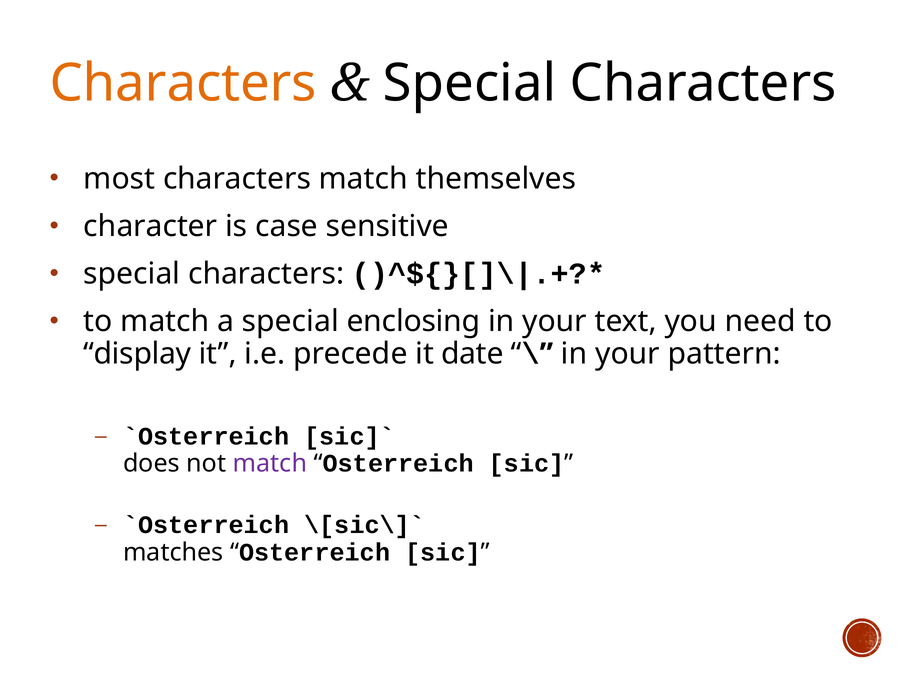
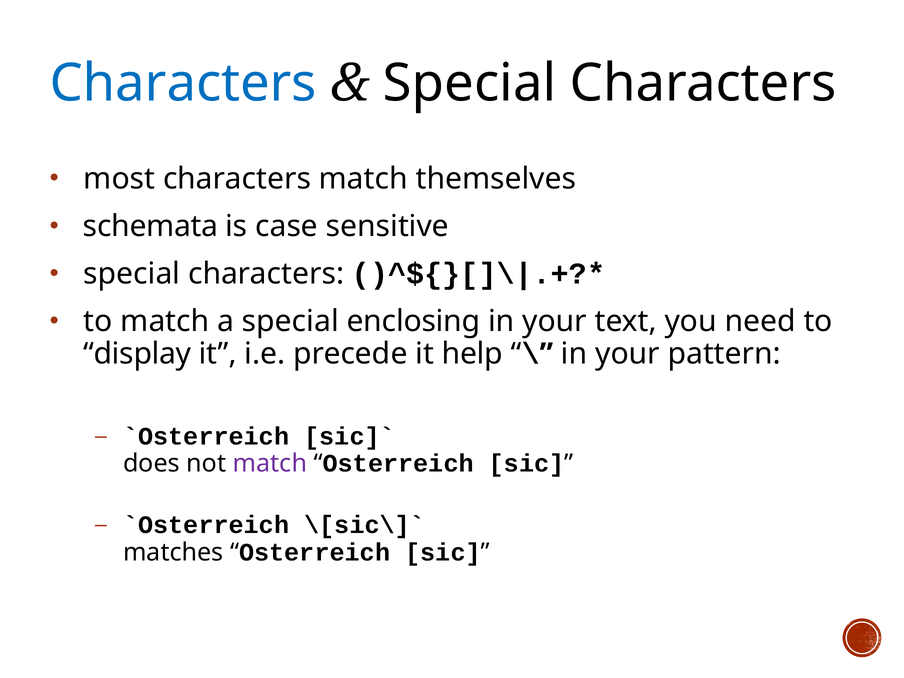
Characters colour: orange -> blue (183, 83)
character: character -> schemata (151, 226)
date: date -> help (472, 354)
